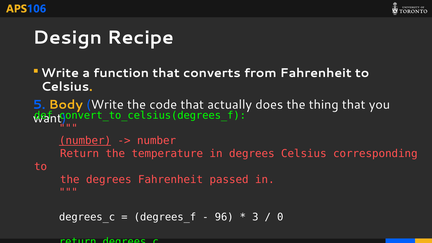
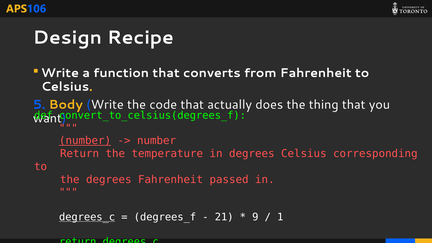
degrees_c underline: none -> present (87, 217)
96: 96 -> 21 (224, 217)
3: 3 -> 9 (255, 217)
0: 0 -> 1 (280, 217)
